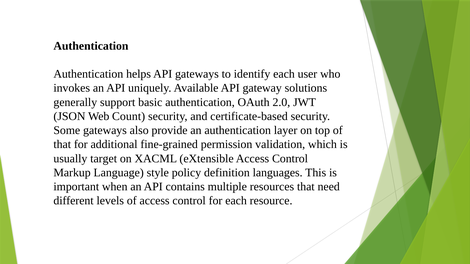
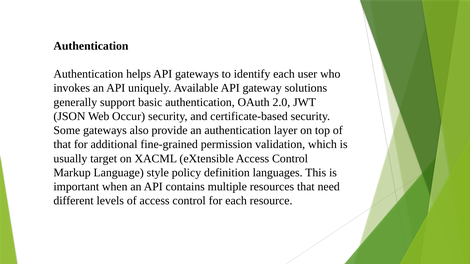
Count: Count -> Occur (129, 116)
